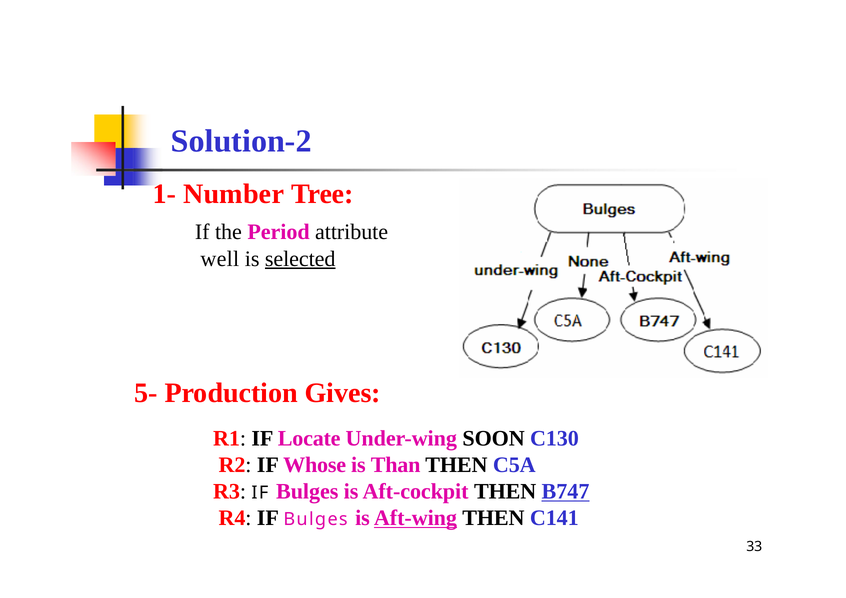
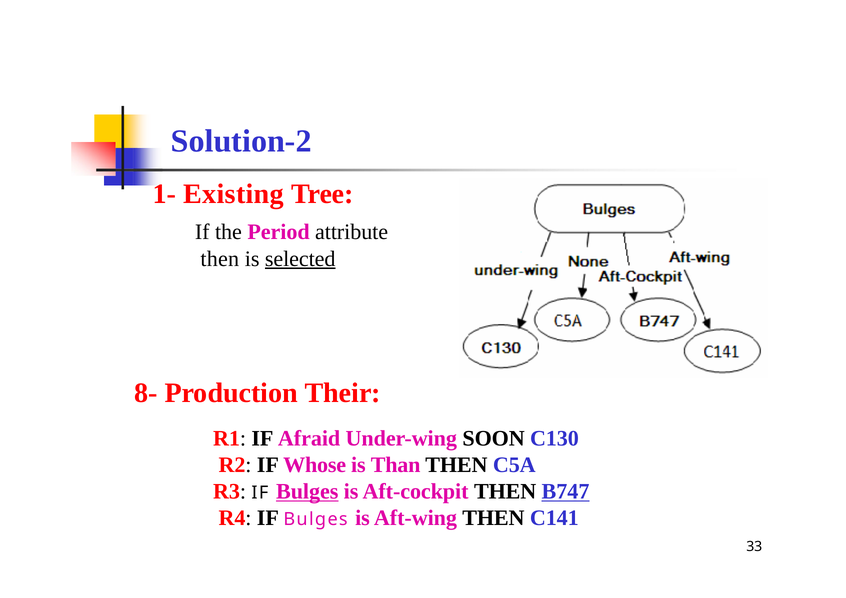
Number: Number -> Existing (234, 194)
well: well -> then (220, 259)
5-: 5- -> 8- (146, 393)
Gives: Gives -> Their (343, 393)
Locate: Locate -> Afraid (309, 438)
Bulges underline: none -> present (307, 491)
Aft-wing underline: present -> none (415, 518)
